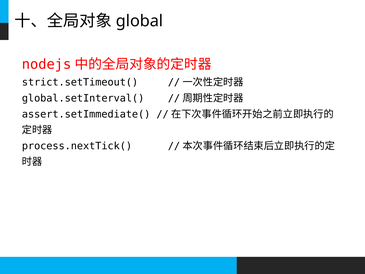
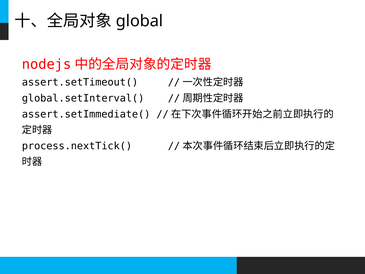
strict.setTimeout(: strict.setTimeout( -> assert.setTimeout( (80, 82)
